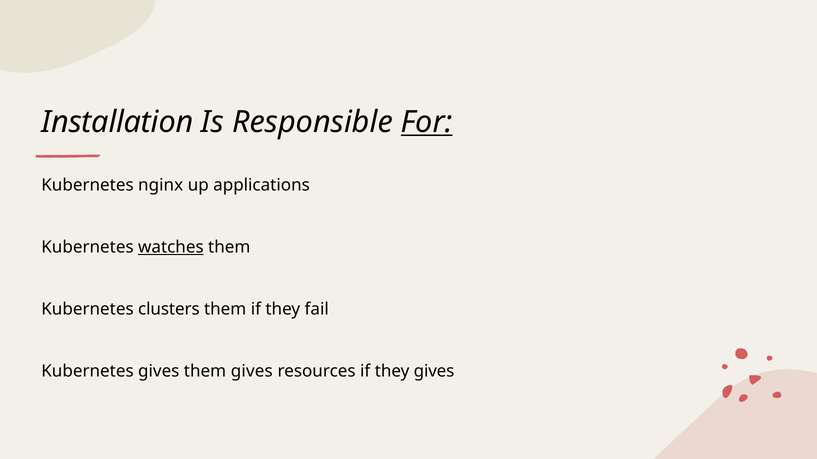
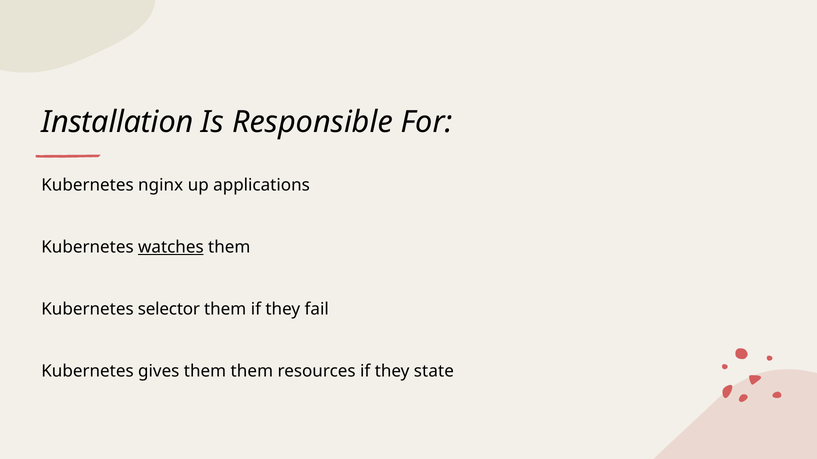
For underline: present -> none (427, 122)
clusters: clusters -> selector (169, 309)
them gives: gives -> them (252, 371)
they gives: gives -> state (434, 371)
